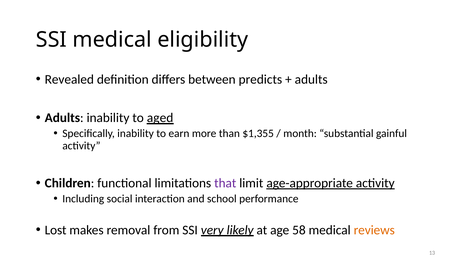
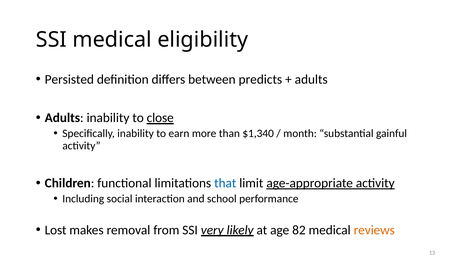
Revealed: Revealed -> Persisted (69, 79)
aged: aged -> close (160, 118)
$1,355: $1,355 -> $1,340 (258, 134)
that colour: purple -> blue (225, 183)
58: 58 -> 82 (299, 230)
